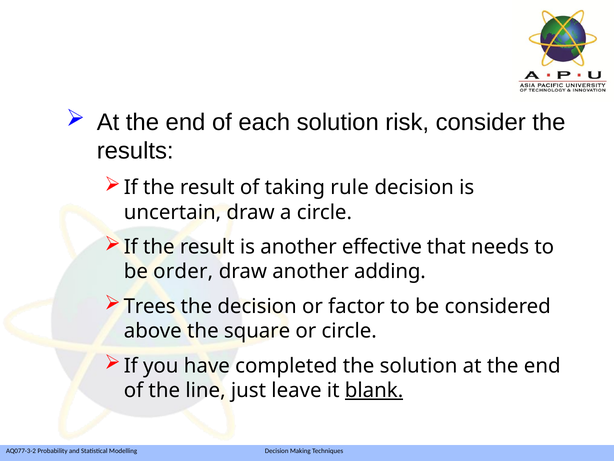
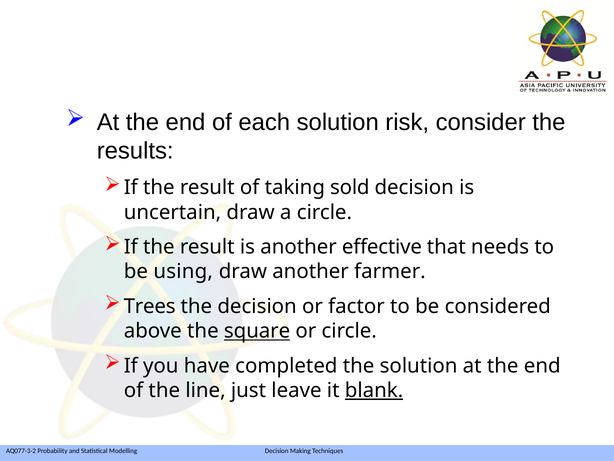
rule: rule -> sold (350, 187)
order: order -> using (183, 271)
adding: adding -> farmer (390, 271)
square underline: none -> present (257, 331)
